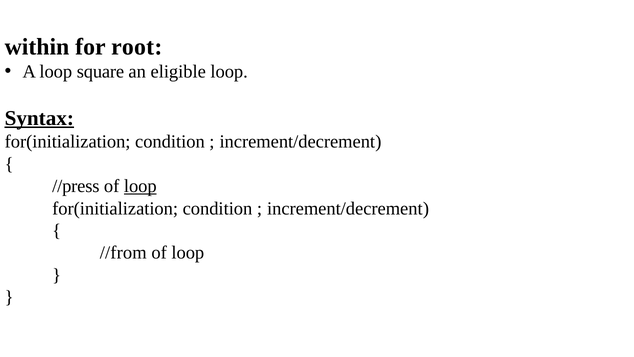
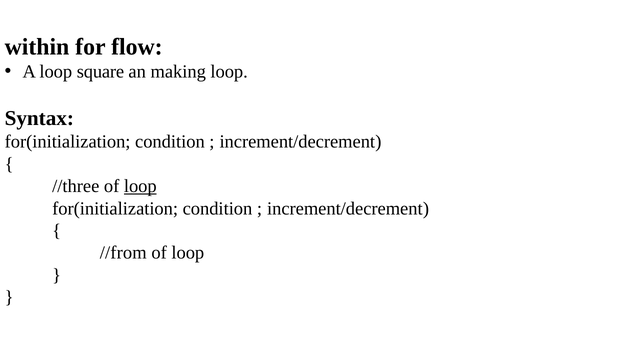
root: root -> flow (137, 47)
eligible: eligible -> making (178, 72)
Syntax underline: present -> none (39, 118)
//press: //press -> //three (76, 186)
